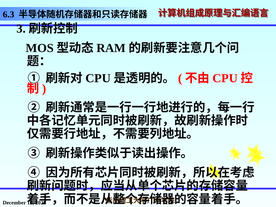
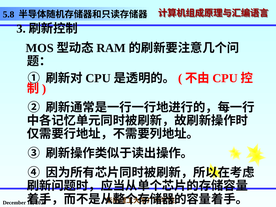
6.3: 6.3 -> 5.8 (9, 14)
